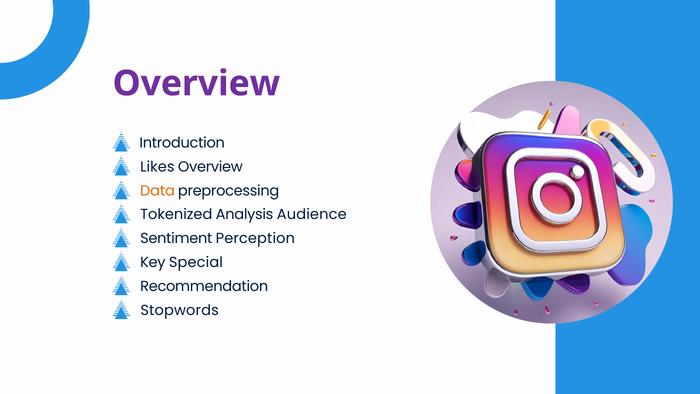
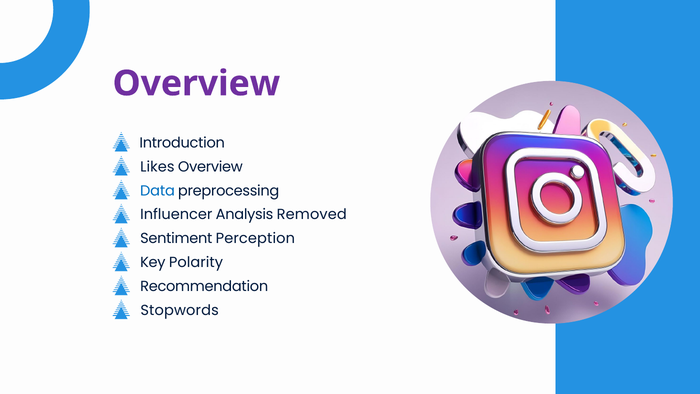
Data colour: orange -> blue (157, 191)
Tokenized: Tokenized -> Influencer (176, 215)
Audience: Audience -> Removed (312, 215)
Special: Special -> Polarity (196, 262)
